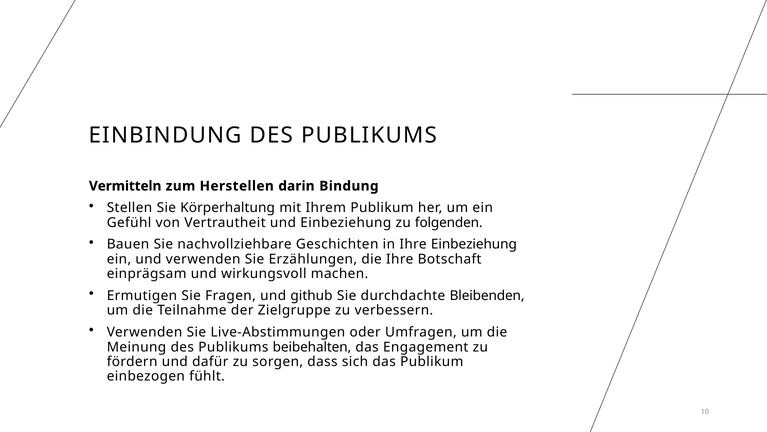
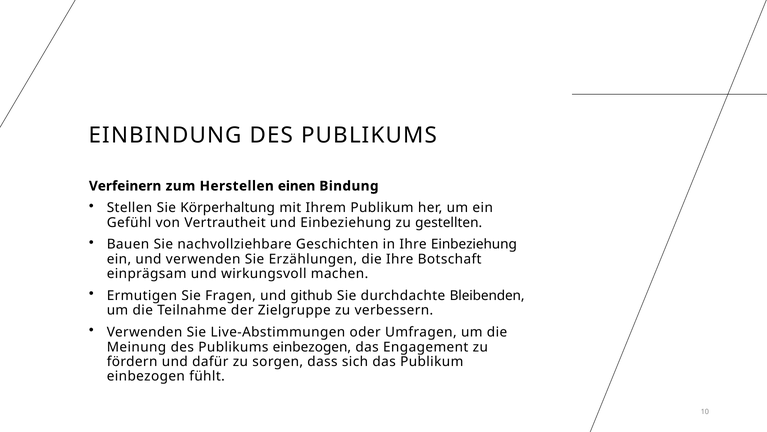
Vermitteln: Vermitteln -> Verfeinern (125, 186)
darin: darin -> einen (297, 186)
folgenden: folgenden -> gestellten (449, 222)
Publikums beibehalten: beibehalten -> einbezogen (312, 347)
